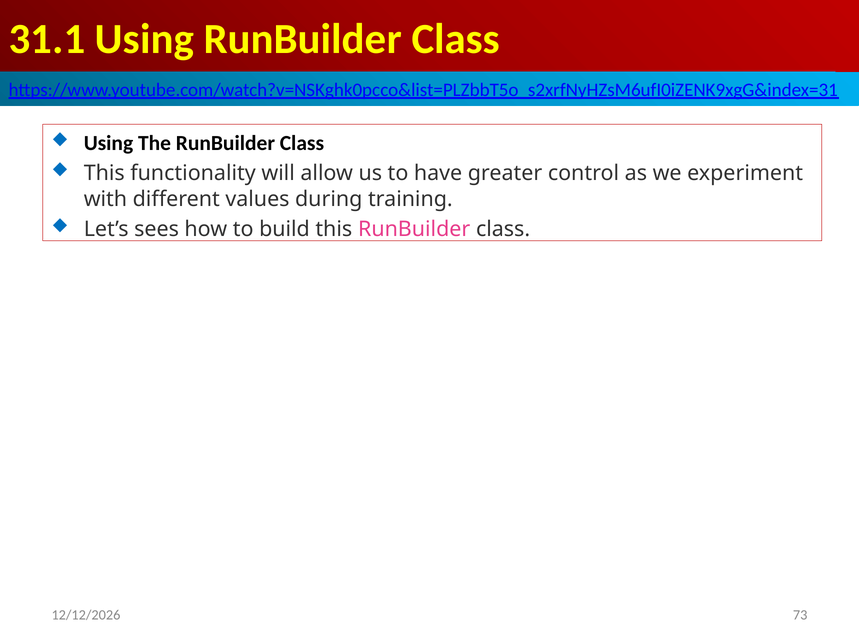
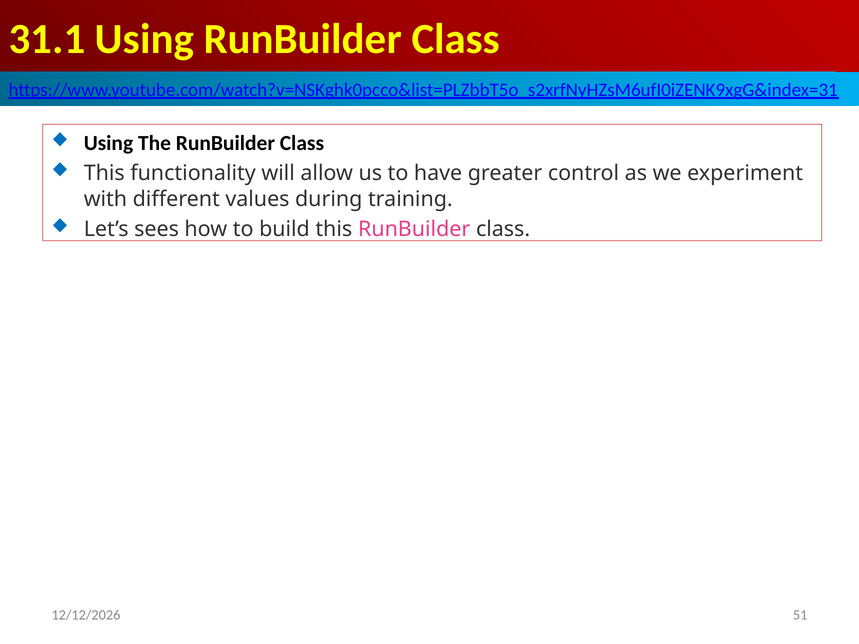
73: 73 -> 51 (800, 615)
